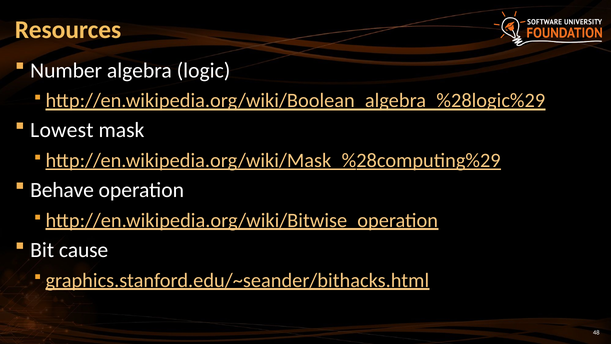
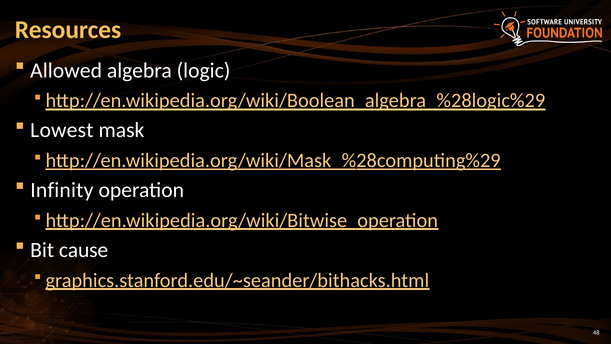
Number: Number -> Allowed (66, 70)
Behave: Behave -> Infinity (62, 190)
